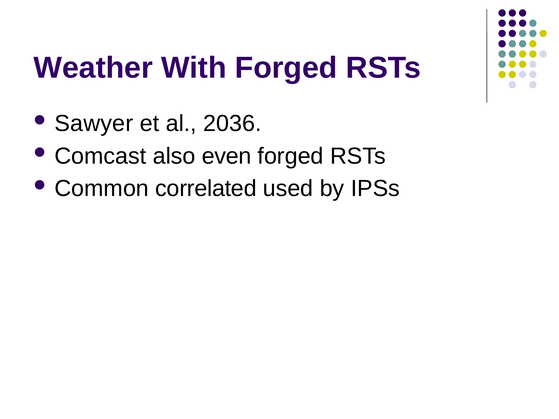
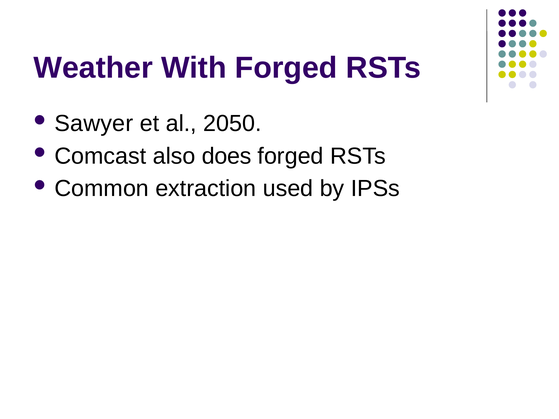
2036: 2036 -> 2050 (232, 124)
even: even -> does (227, 156)
correlated: correlated -> extraction (206, 189)
